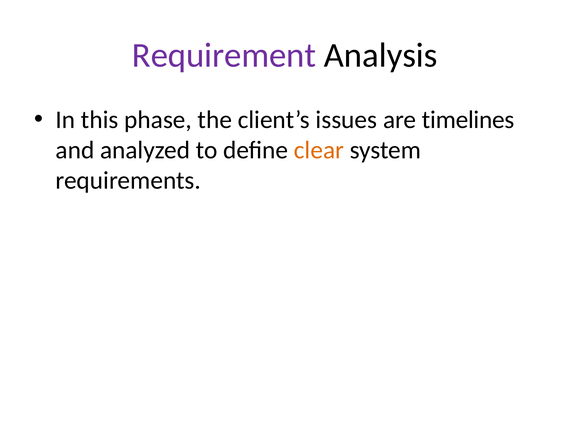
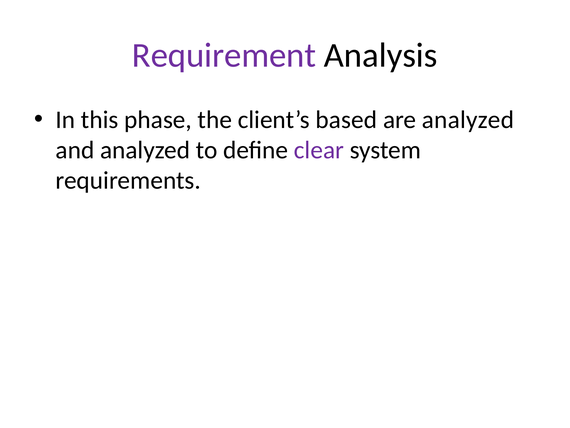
issues: issues -> based (346, 120)
are timelines: timelines -> analyzed (468, 120)
clear colour: orange -> purple (319, 150)
